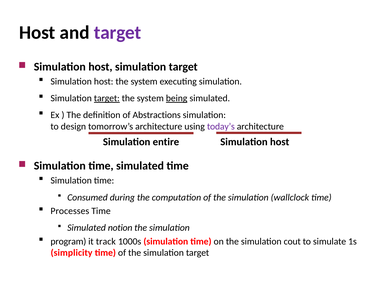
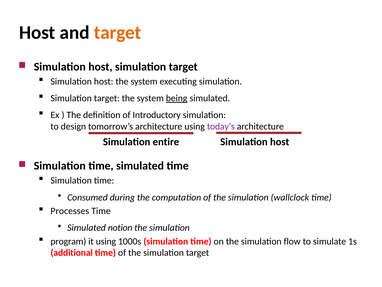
target colour: purple -> orange (118, 33)
target underline: present -> none (107, 98)
Abstractions: Abstractions -> Introductory (157, 115)
it track: track -> using (106, 241)
cout: cout -> flow (292, 241)
simplicity: simplicity -> additional (72, 252)
